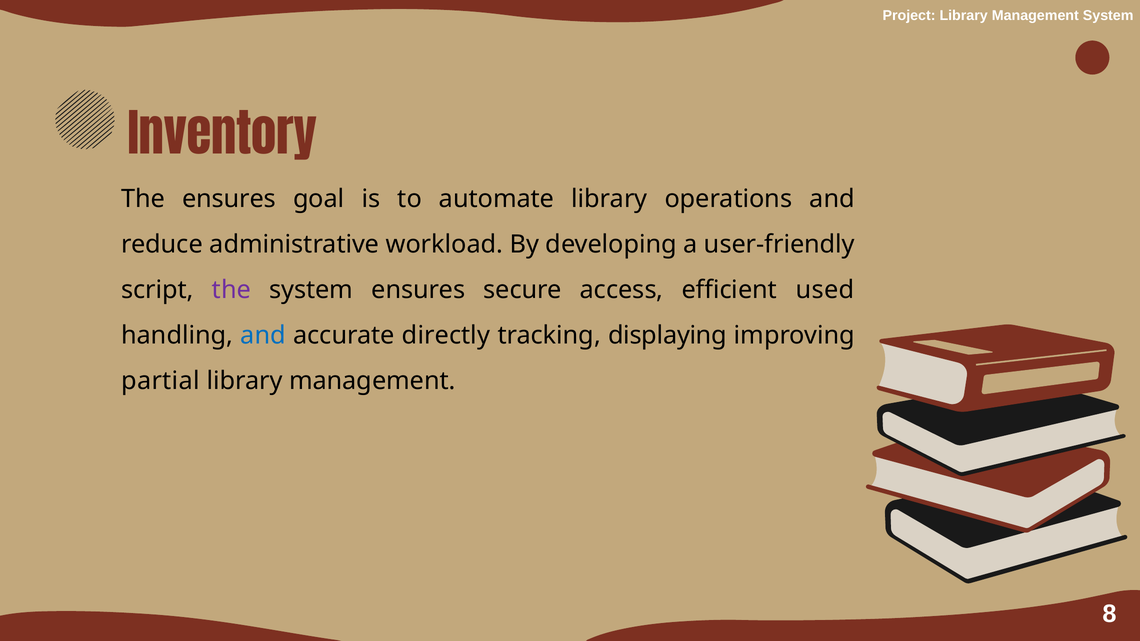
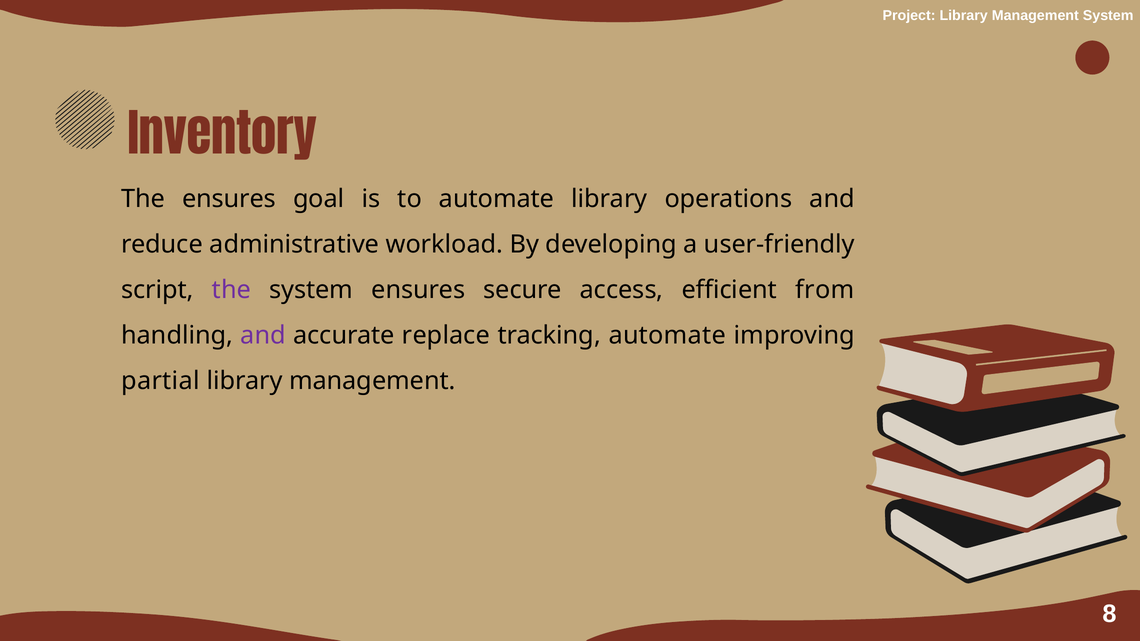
used: used -> from (825, 290)
and colour: blue -> purple (263, 336)
directly: directly -> replace (446, 336)
tracking displaying: displaying -> automate (667, 336)
